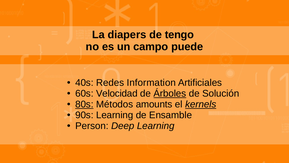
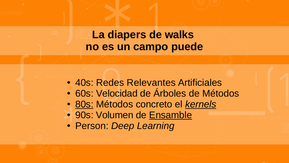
tengo: tengo -> walks (179, 35)
Information: Information -> Relevantes (151, 83)
Árboles underline: present -> none (170, 93)
de Solución: Solución -> Métodos (221, 93)
amounts: amounts -> concreto (154, 104)
90s Learning: Learning -> Volumen (115, 115)
Ensamble underline: none -> present (171, 115)
